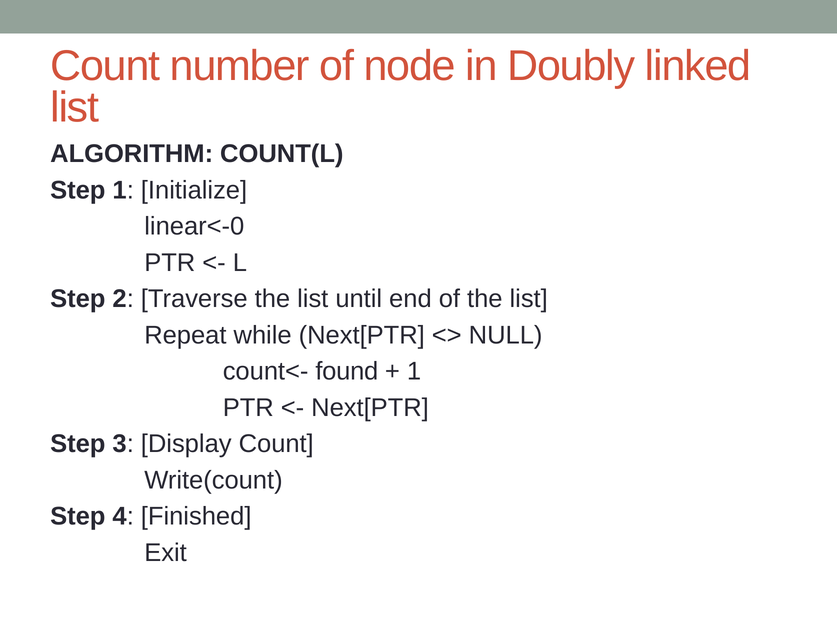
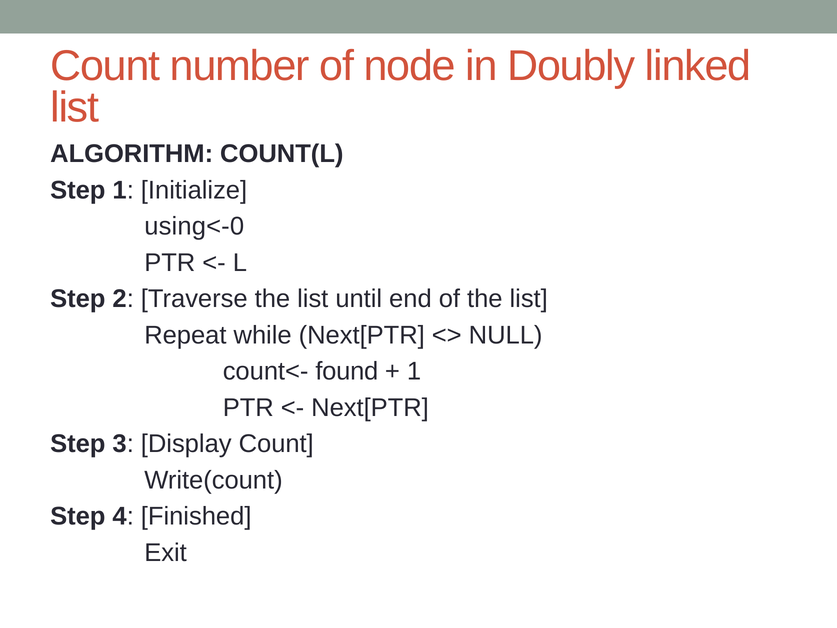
linear<-0: linear<-0 -> using<-0 (194, 226)
